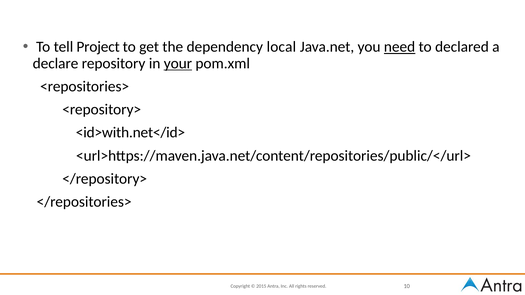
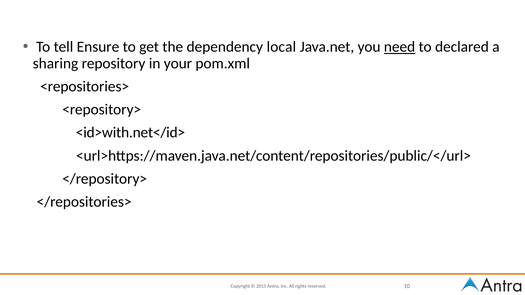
Project: Project -> Ensure (98, 47)
declare: declare -> sharing (55, 63)
your underline: present -> none (178, 63)
